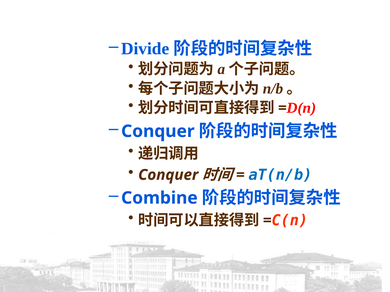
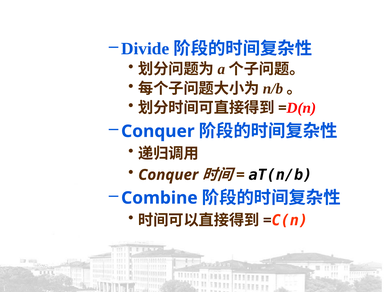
aT(n/b colour: blue -> black (280, 175)
